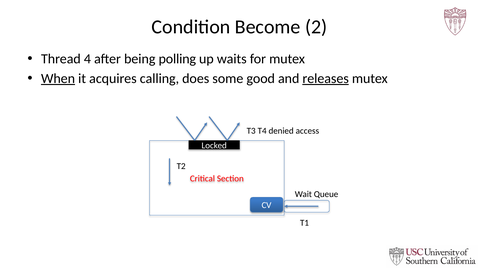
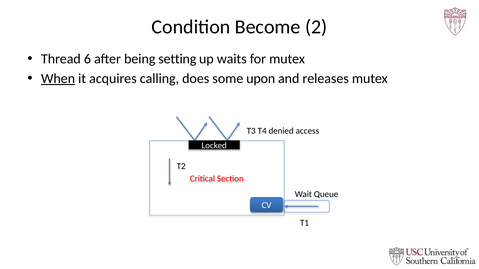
4: 4 -> 6 (87, 59)
polling: polling -> setting (177, 59)
good: good -> upon (261, 79)
releases underline: present -> none (326, 79)
